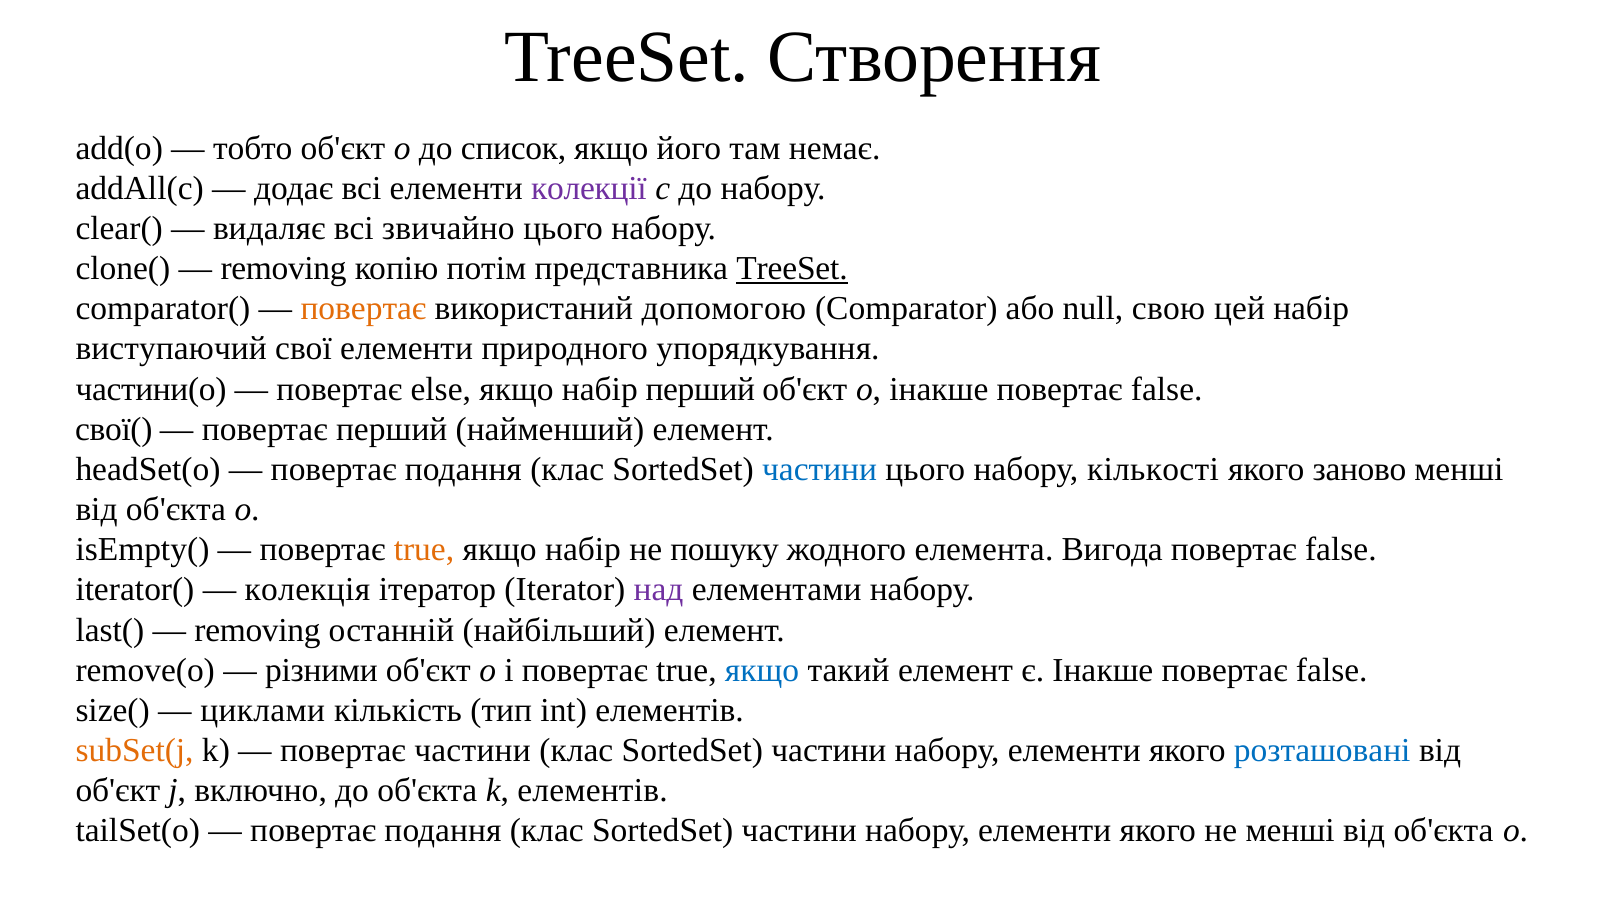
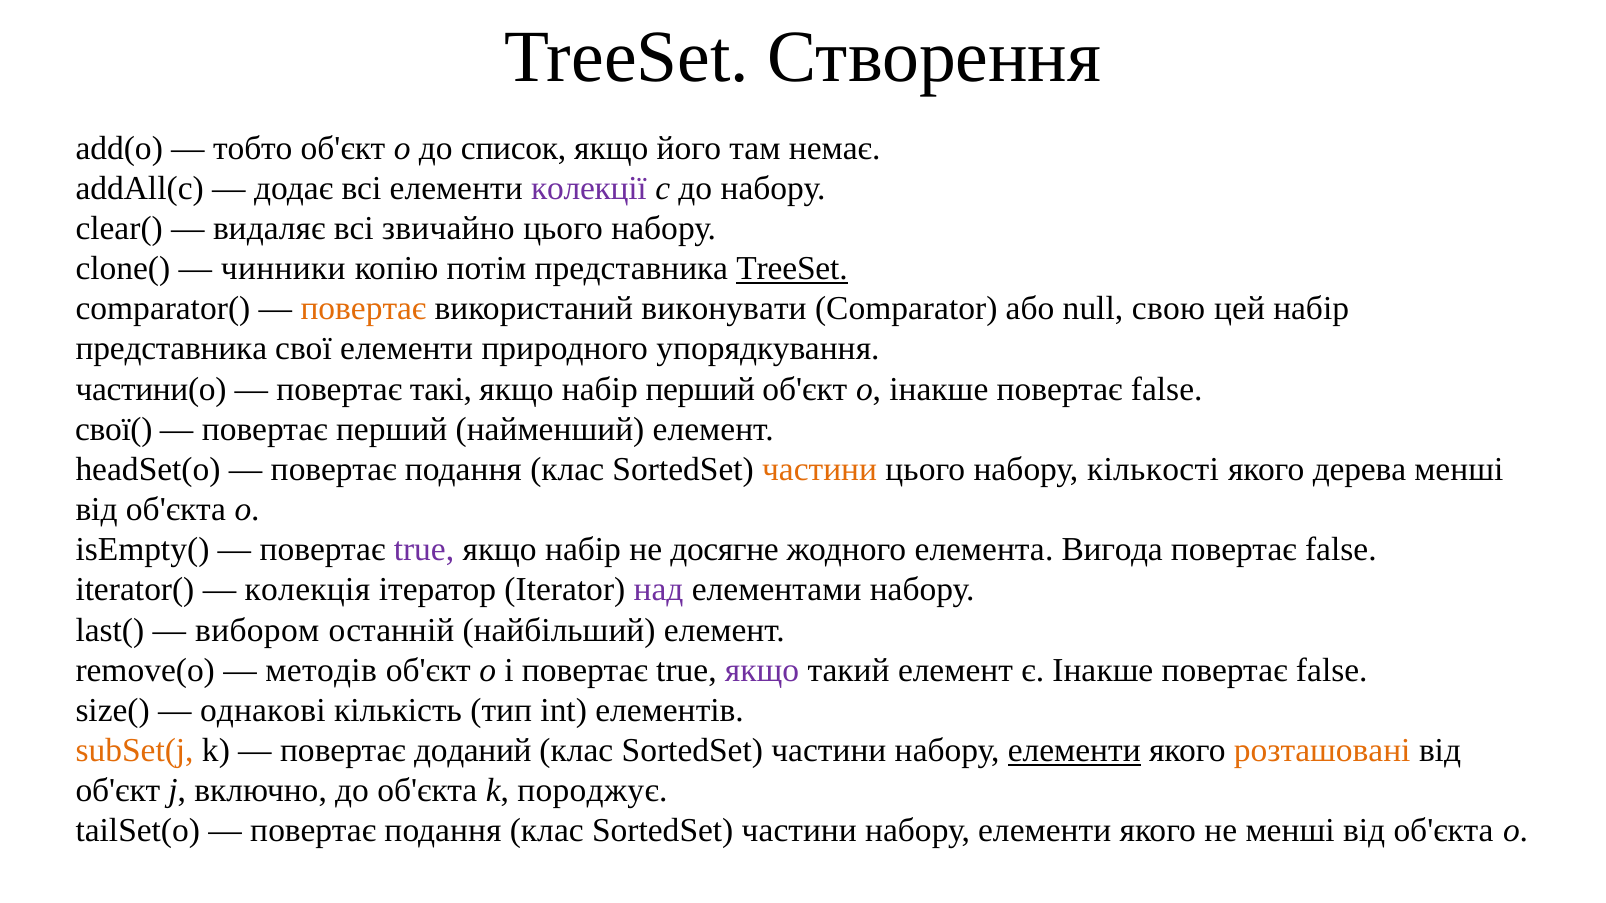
removing: removing -> чинники (283, 269)
допомогою: допомогою -> виконувати (724, 309)
виступаючий: виступаючий -> представника (171, 349)
else: else -> такі (441, 389)
частини colour: blue -> orange (820, 470)
заново: заново -> дерева (1359, 470)
true colour: orange -> purple (424, 550)
пошуку: пошуку -> досягне (725, 550)
removing: removing -> вибором (257, 630)
різними: різними -> методів (321, 670)
якщо colour: blue -> purple (762, 670)
циклами: циклами -> однакові (263, 711)
повертає частини: частини -> доданий (473, 751)
елементи underline: none -> present (1074, 751)
розташовані colour: blue -> orange (1322, 751)
k елементів: елементів -> породжує (592, 791)
